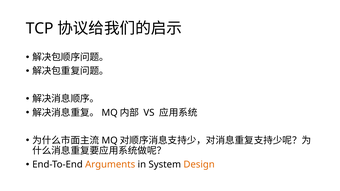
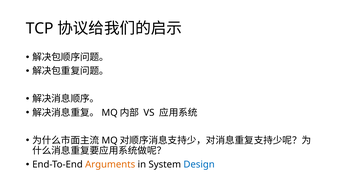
Design colour: orange -> blue (199, 165)
